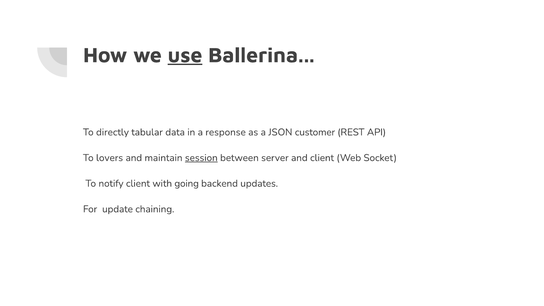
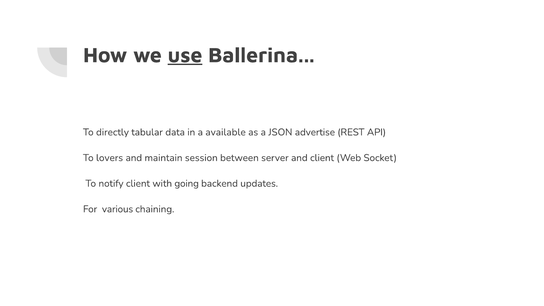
response: response -> available (226, 132)
customer: customer -> advertise (315, 132)
session underline: present -> none (201, 158)
update: update -> various (118, 209)
